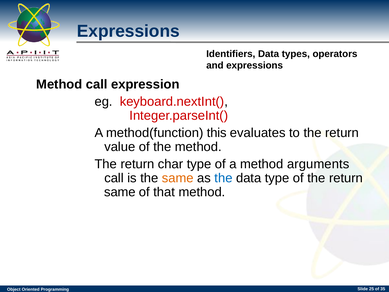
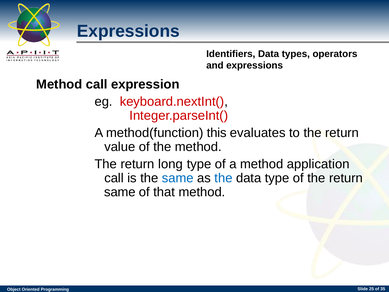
char: char -> long (171, 164)
arguments: arguments -> application (318, 164)
same colour: orange -> blue (178, 178)
